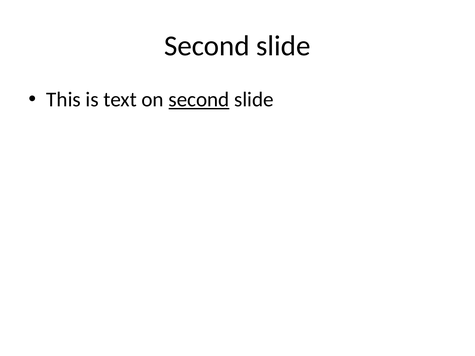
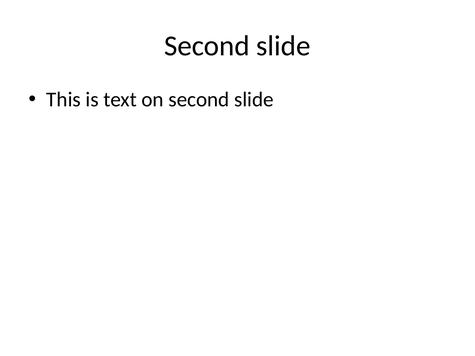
second underline: present -> none (199, 100)
